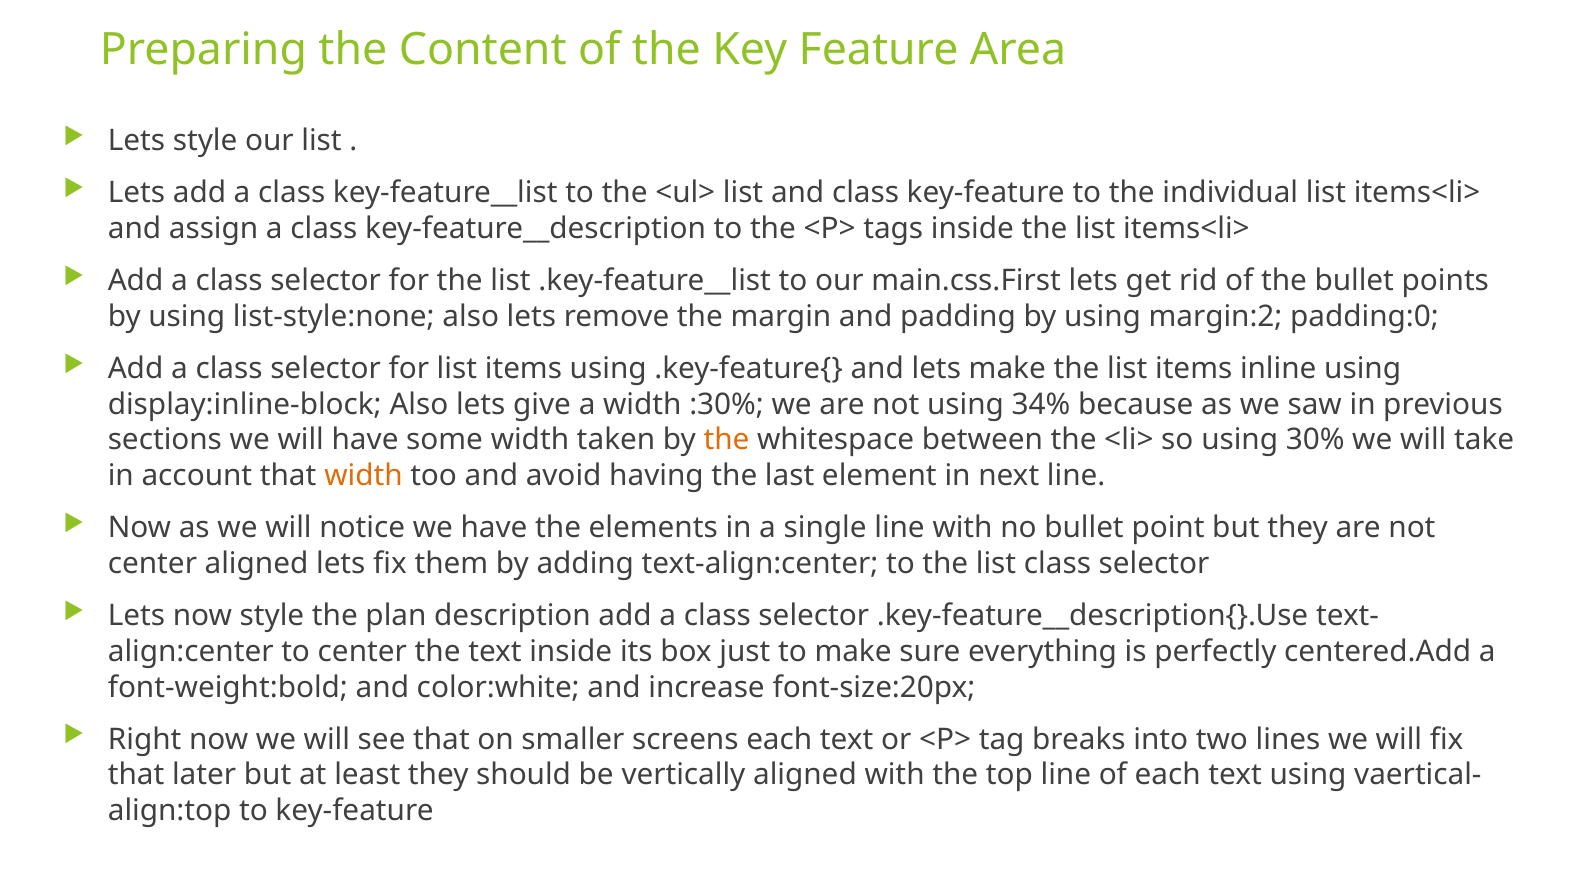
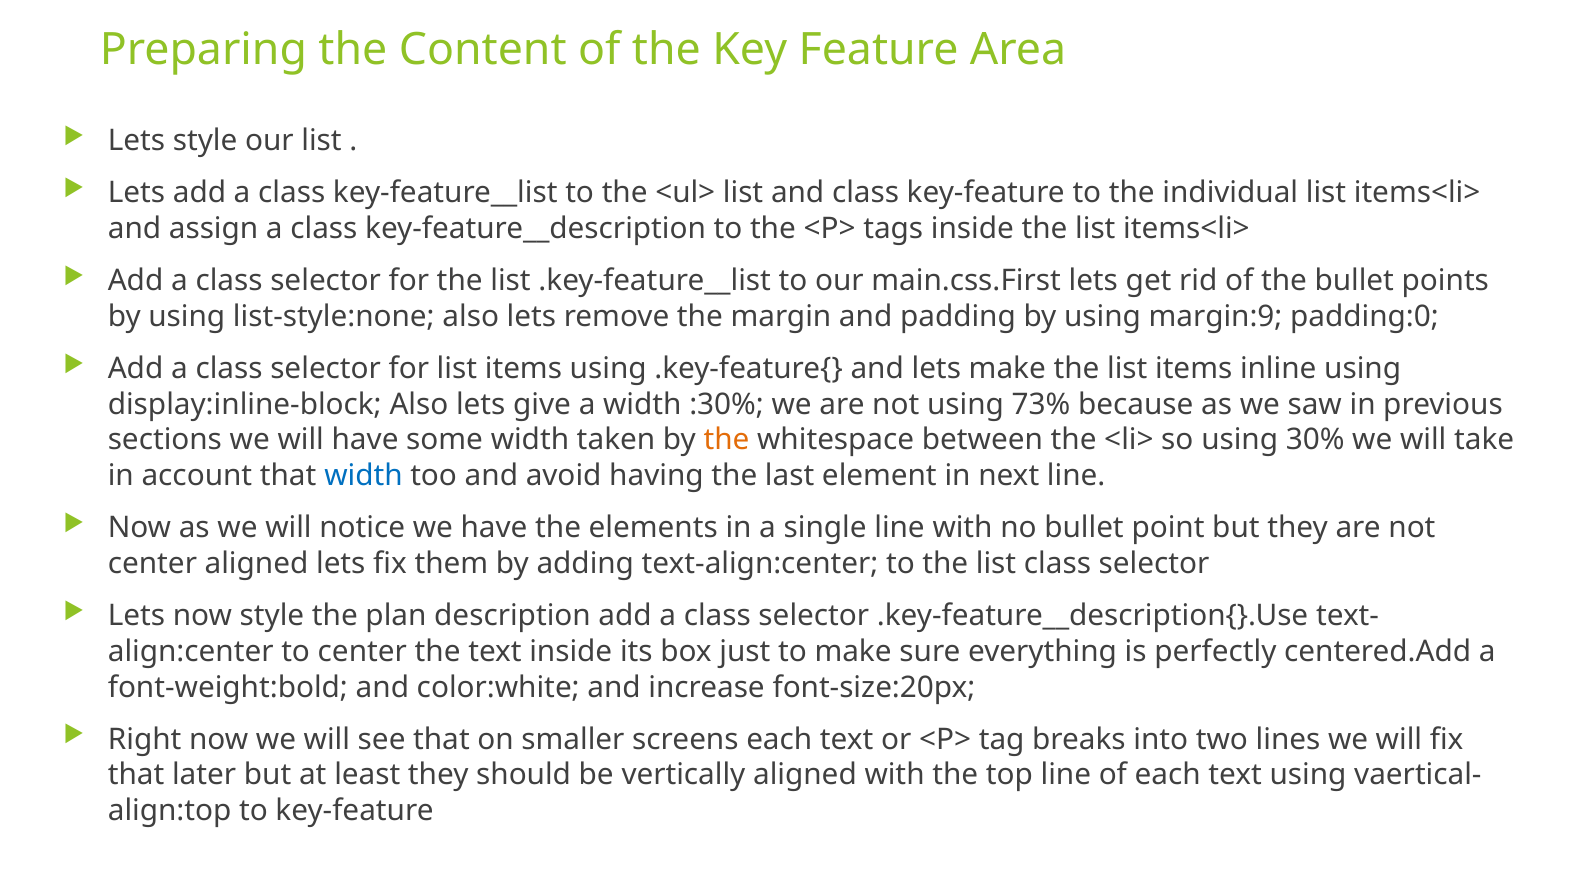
margin:2: margin:2 -> margin:9 (1216, 317)
34%: 34% -> 73% (1041, 404)
width colour: orange -> blue (363, 476)
